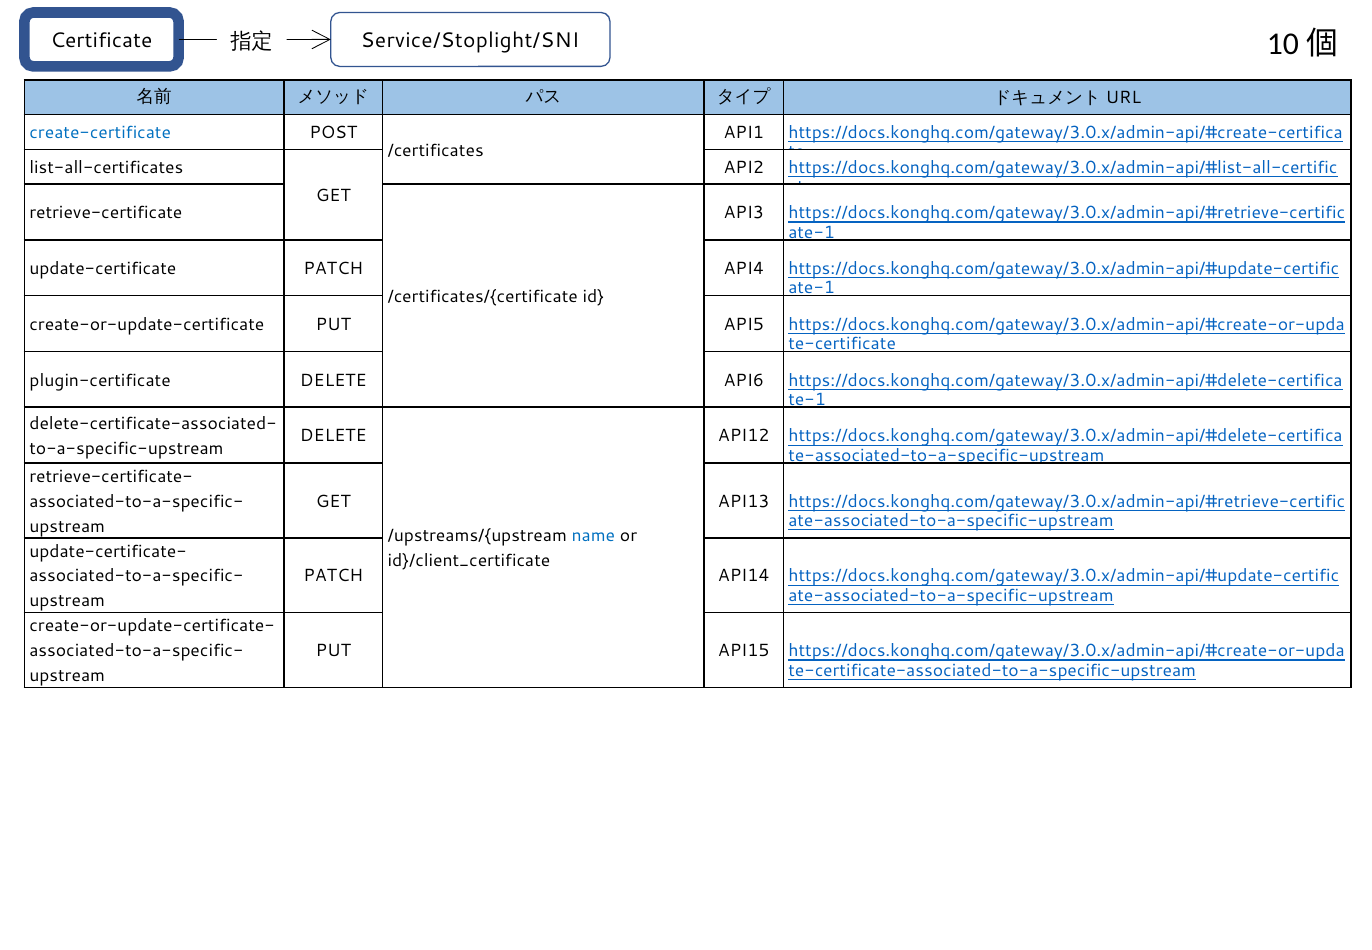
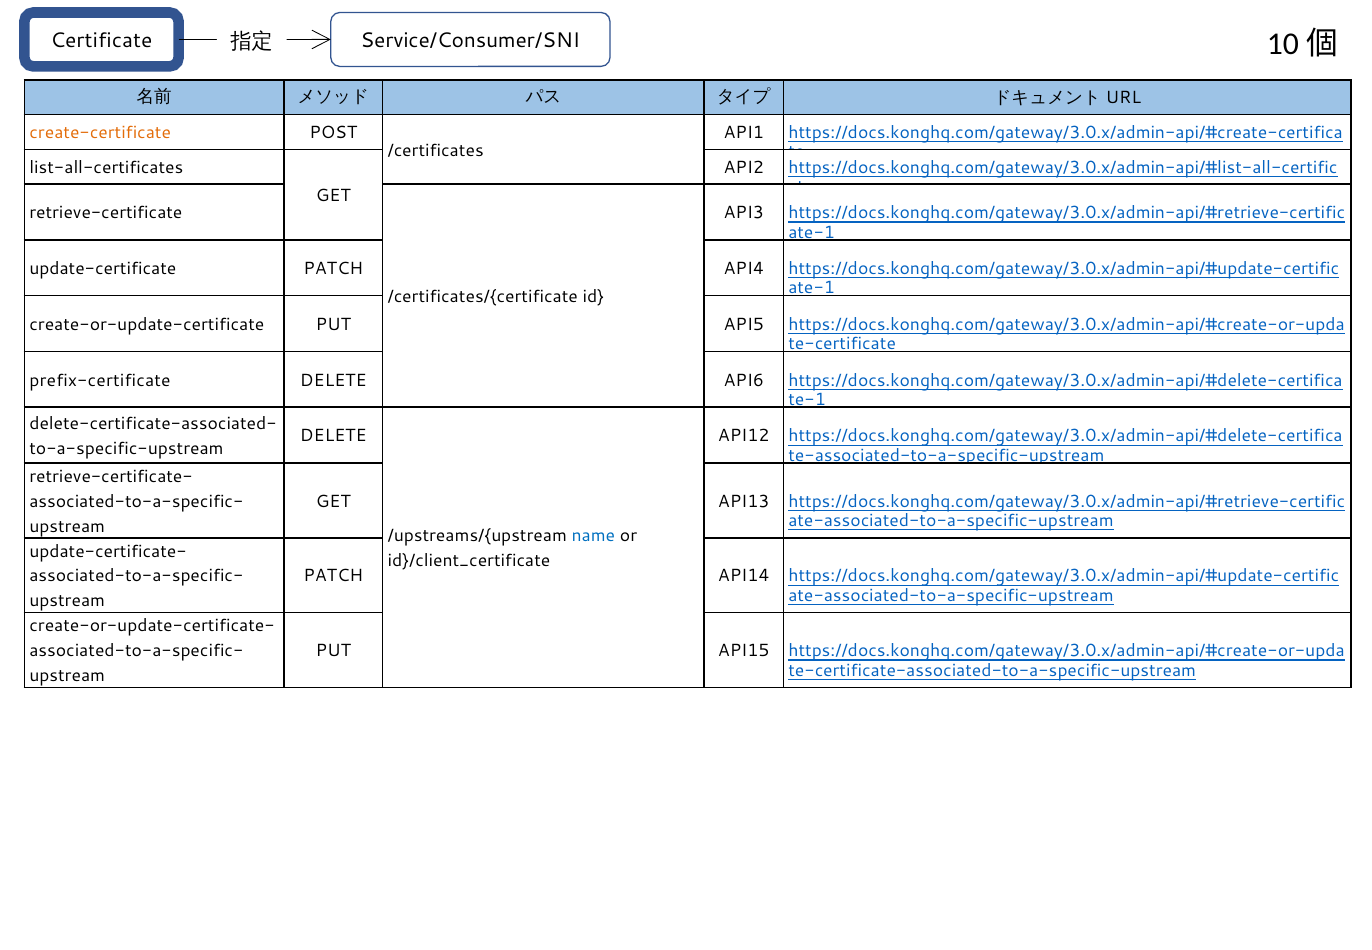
Service/Stoplight/SNI: Service/Stoplight/SNI -> Service/Consumer/SNI (470, 41)
create-certificate colour: blue -> orange (100, 133)
plugin-certificate: plugin-certificate -> prefix-certificate (100, 380)
